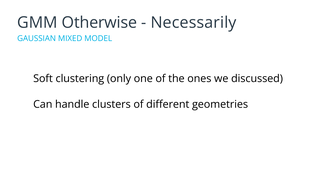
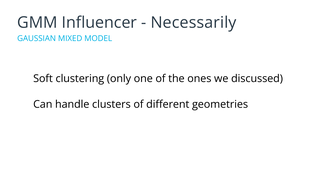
Otherwise: Otherwise -> Influencer (99, 23)
